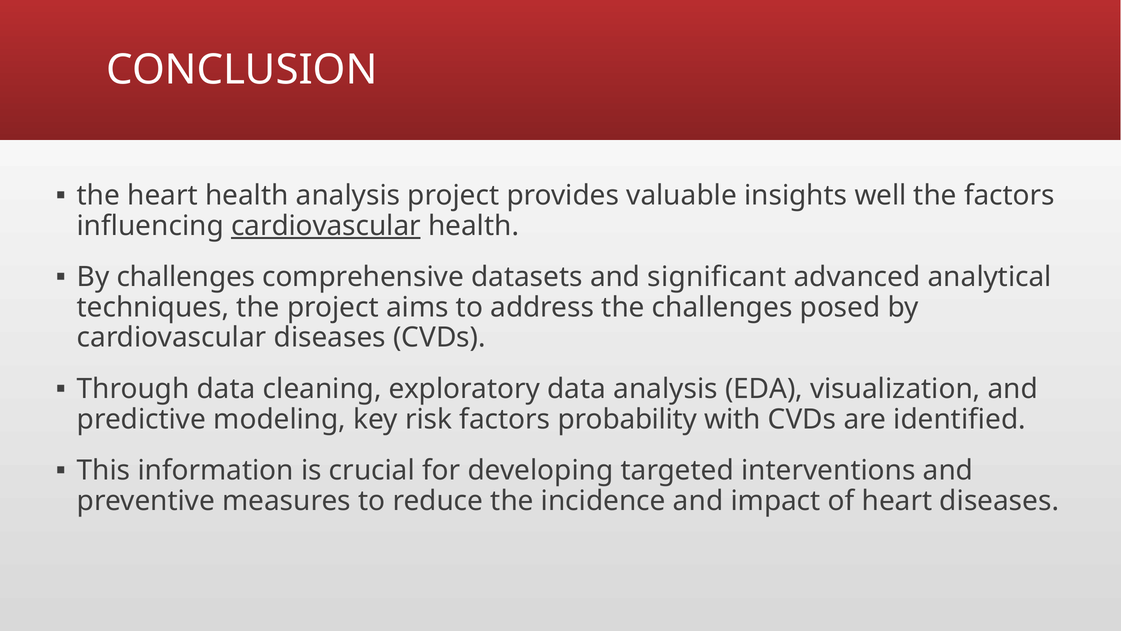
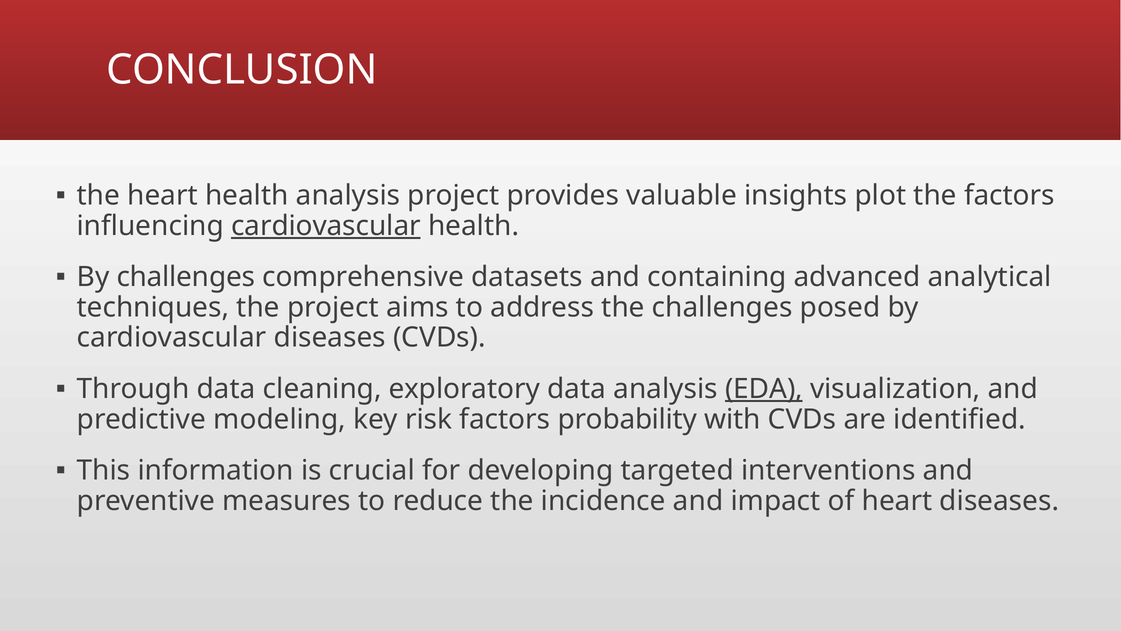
well: well -> plot (880, 195)
significant: significant -> containing (717, 277)
EDA underline: none -> present (764, 389)
